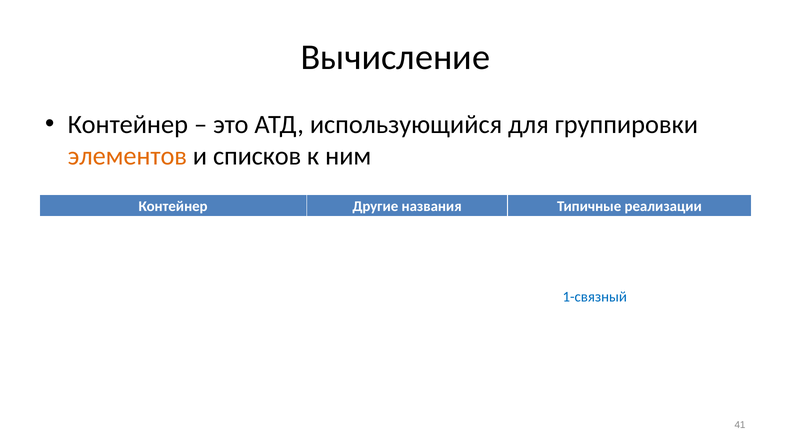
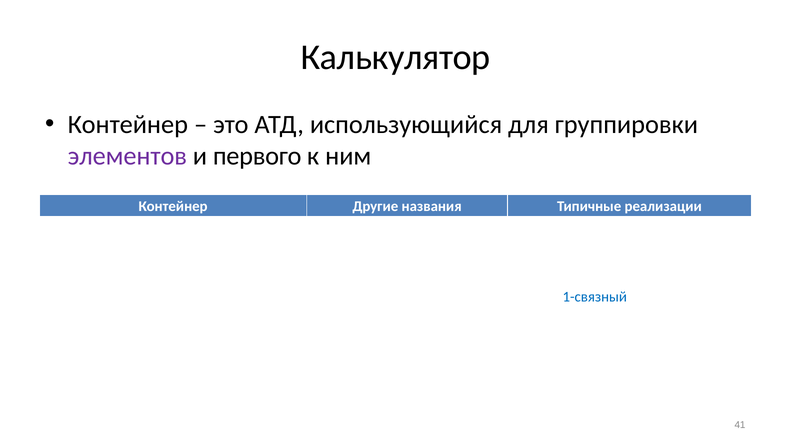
Вычисление: Вычисление -> Калькулятор (396, 57)
элементов colour: orange -> purple (127, 156)
списков: списков -> первого (257, 156)
